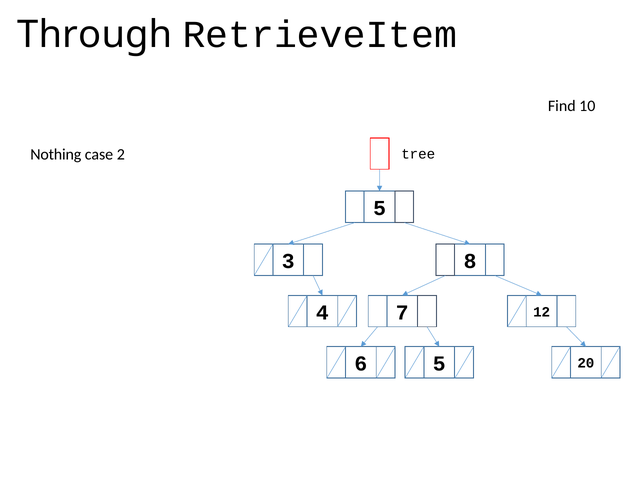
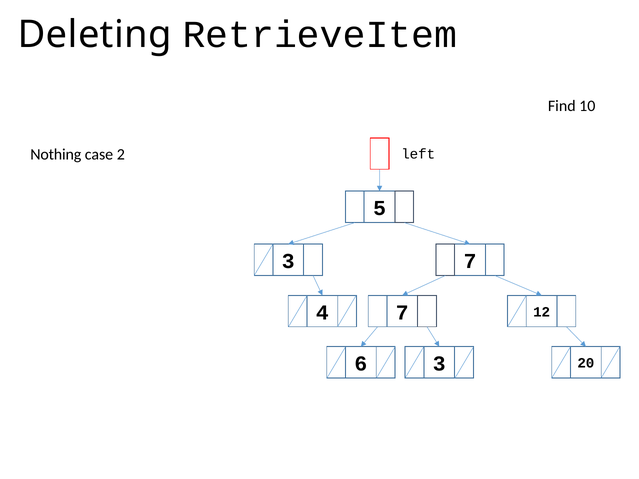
Through: Through -> Deleting (95, 35)
tree: tree -> left (418, 154)
3 8: 8 -> 7 (470, 261)
6 5: 5 -> 3 (439, 364)
